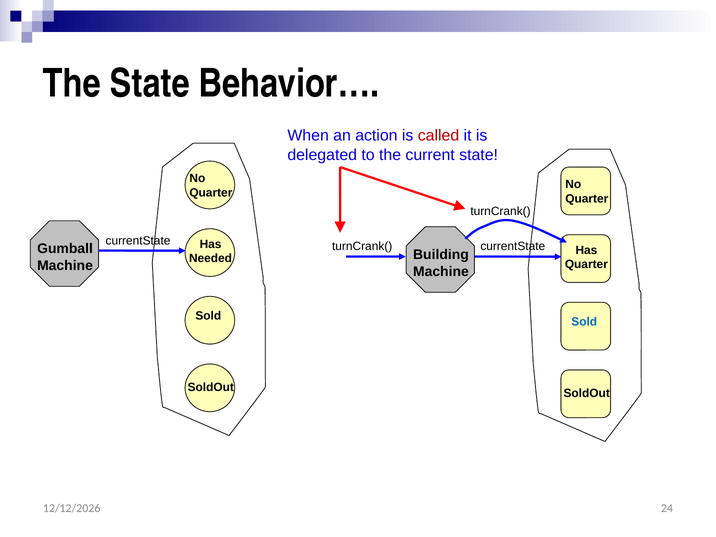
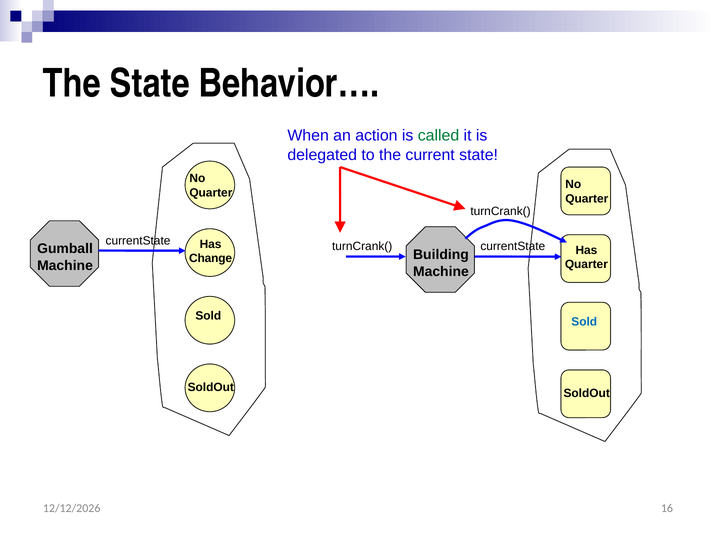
called colour: red -> green (439, 136)
Needed: Needed -> Change (211, 259)
24: 24 -> 16 (667, 508)
